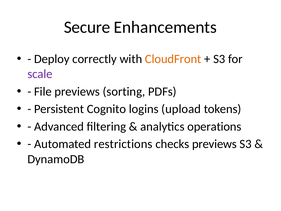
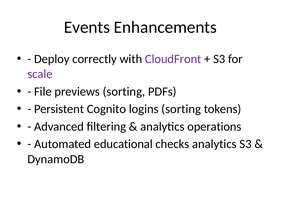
Secure: Secure -> Events (87, 27)
CloudFront colour: orange -> purple (173, 59)
logins upload: upload -> sorting (181, 109)
restrictions: restrictions -> educational (123, 144)
checks previews: previews -> analytics (214, 144)
